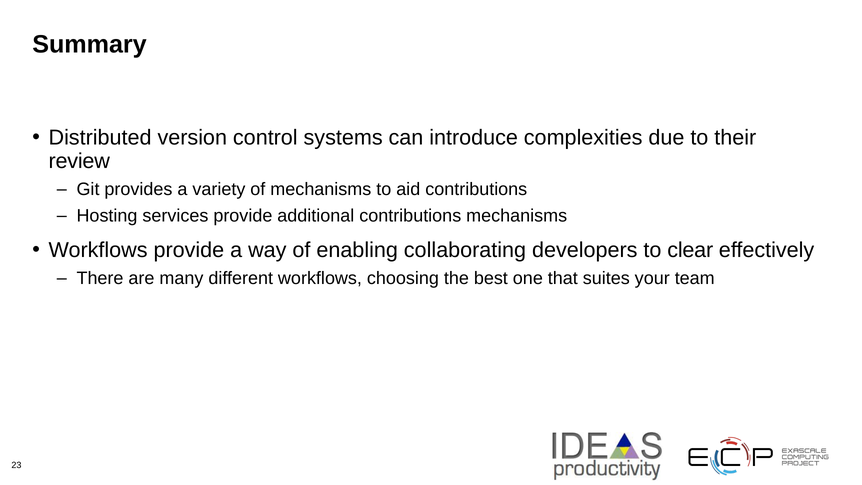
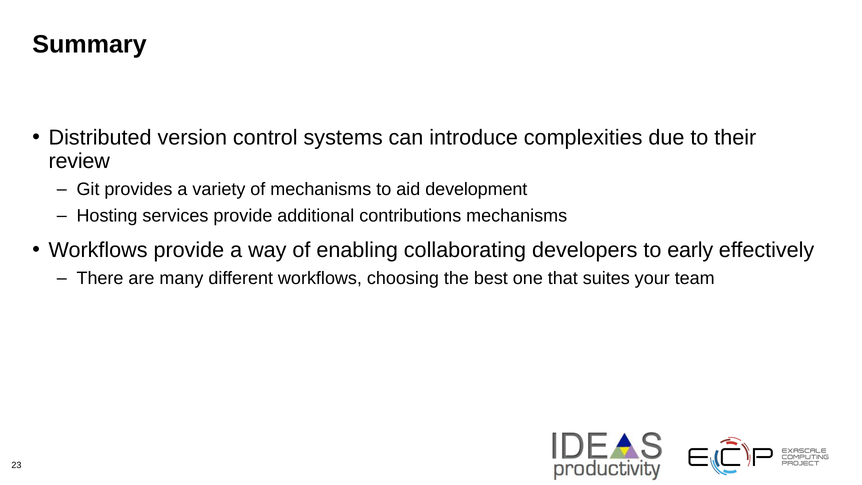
aid contributions: contributions -> development (476, 189)
clear: clear -> early (690, 250)
